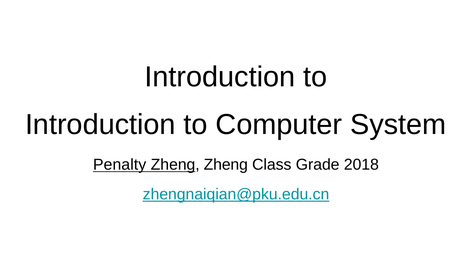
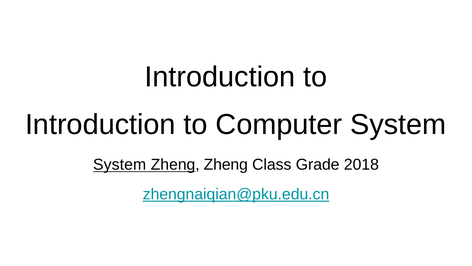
Penalty: Penalty -> System (120, 164)
